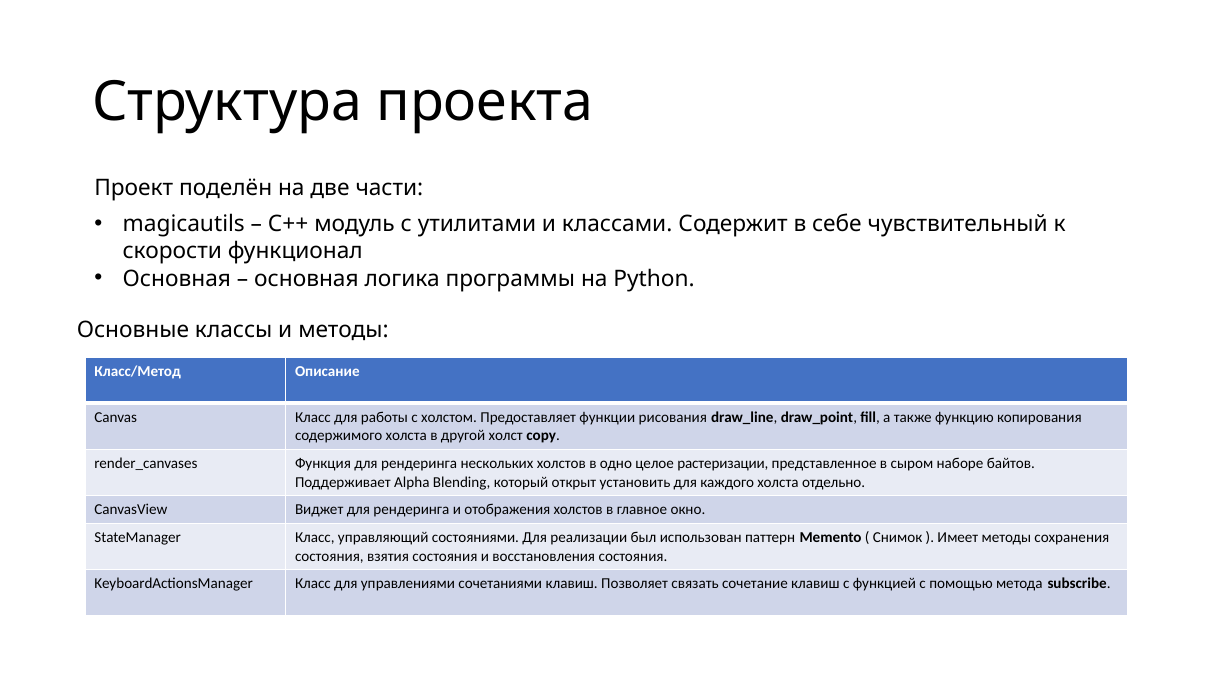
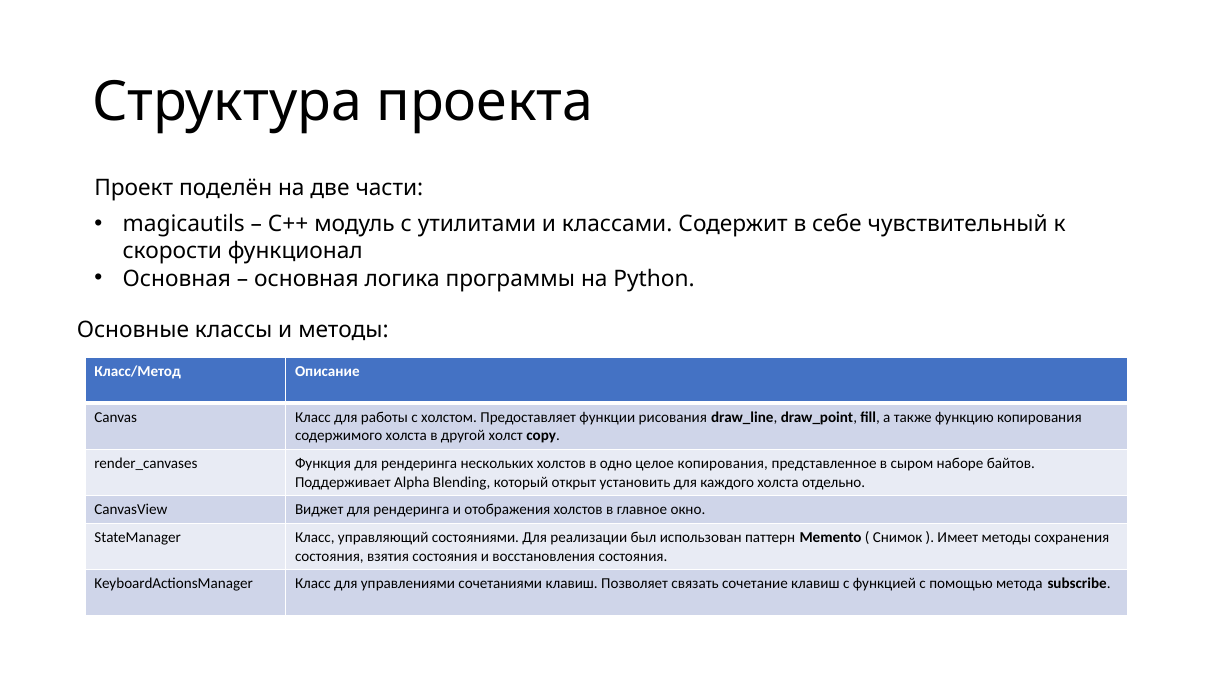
целое растеризации: растеризации -> копирования (723, 464)
